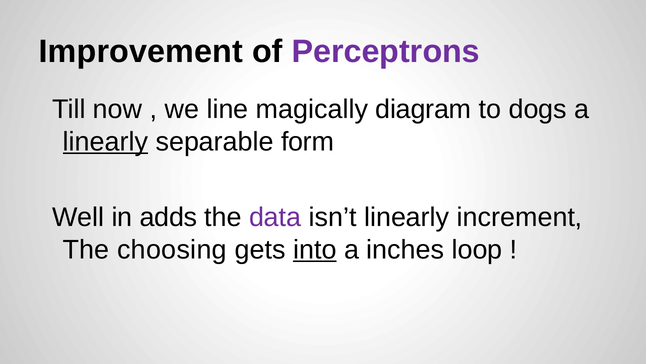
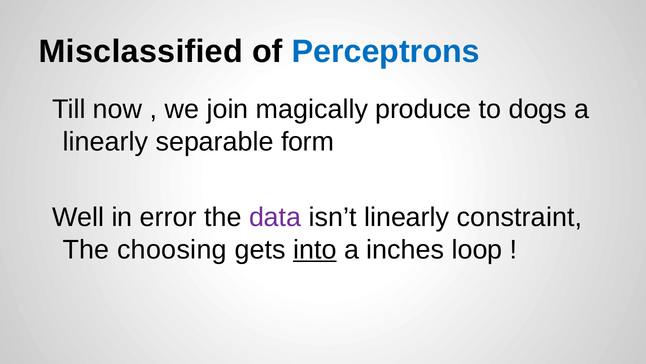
Improvement: Improvement -> Misclassified (141, 52)
Perceptrons colour: purple -> blue (386, 52)
line: line -> join (228, 109)
diagram: diagram -> produce (423, 109)
linearly underline: present -> none (106, 142)
adds: adds -> error (168, 217)
increment: increment -> constraint (520, 217)
